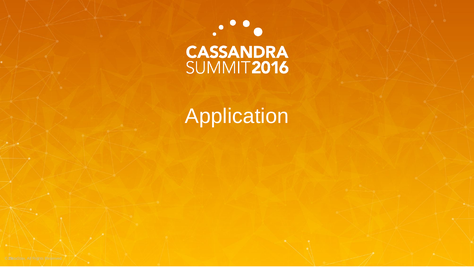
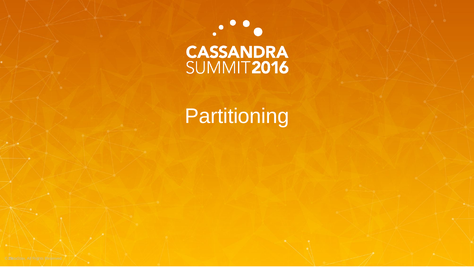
Application: Application -> Partitioning (237, 116)
